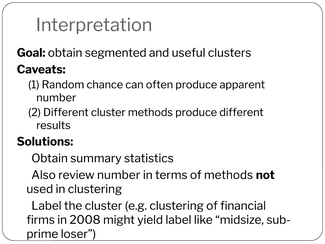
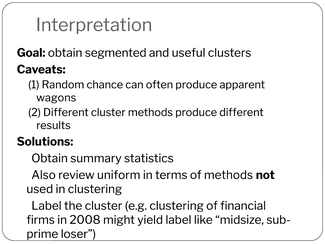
number: number -> wagons (56, 98)
review number: number -> uniform (119, 175)
